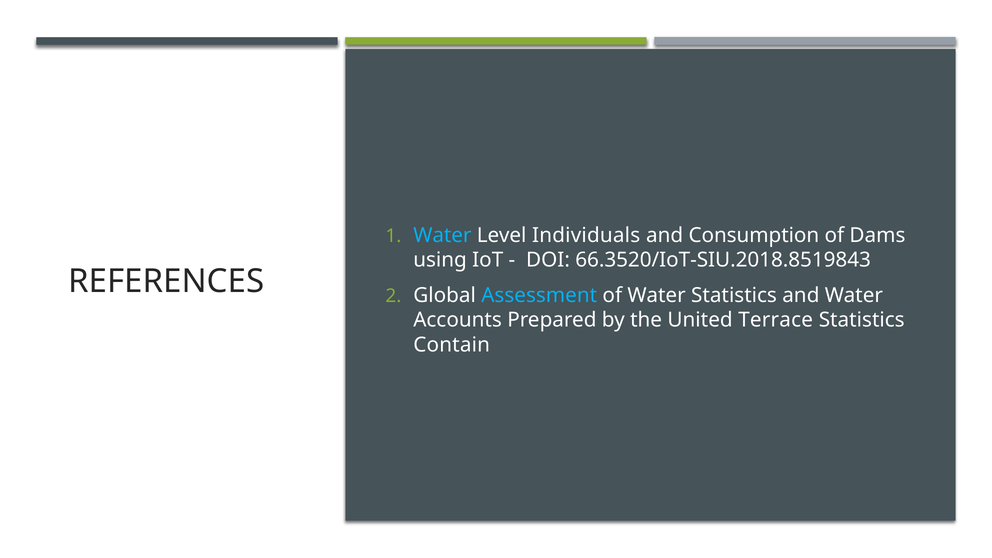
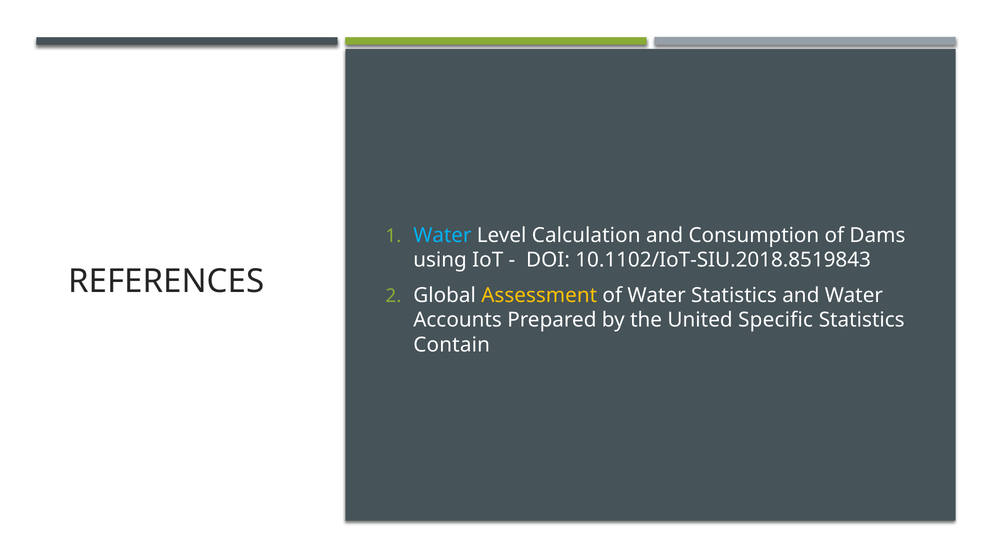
Individuals: Individuals -> Calculation (586, 235)
66.3520/IoT-SIU.2018.8519843: 66.3520/IoT-SIU.2018.8519843 -> 10.1102/IoT-SIU.2018.8519843 (723, 260)
Assessment colour: light blue -> yellow (539, 295)
Terrace: Terrace -> Specific (776, 320)
